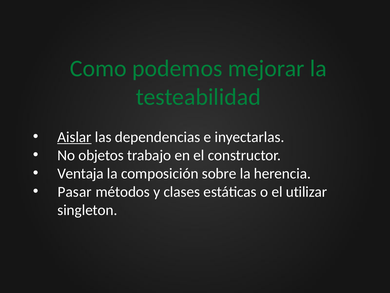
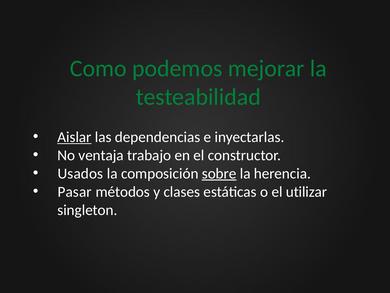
objetos: objetos -> ventaja (101, 155)
Ventaja: Ventaja -> Usados (80, 173)
sobre underline: none -> present (219, 173)
